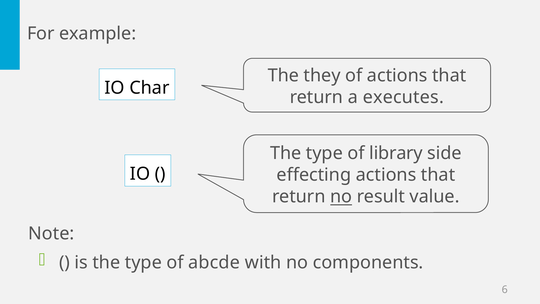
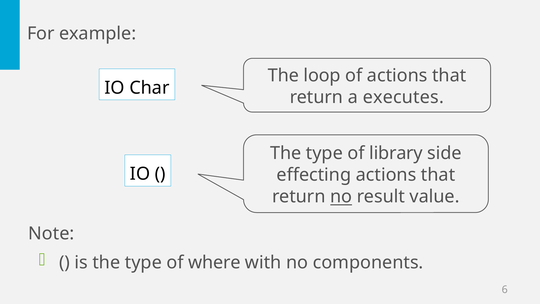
they: they -> loop (322, 76)
abcde: abcde -> where (214, 262)
